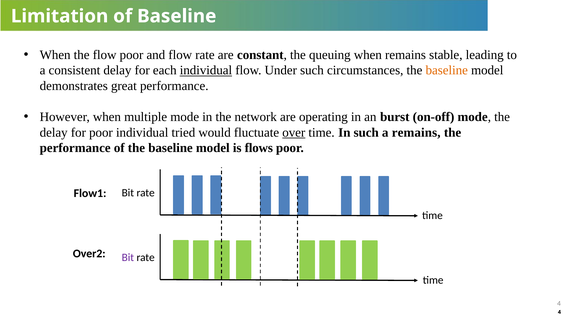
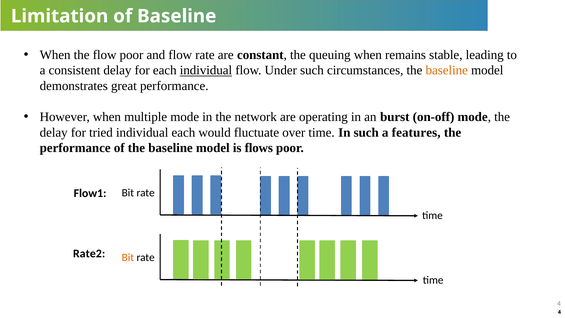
for poor: poor -> tried (101, 132)
individual tried: tried -> each (183, 132)
over underline: present -> none (294, 132)
a remains: remains -> features (416, 132)
Over2: Over2 -> Rate2 (89, 254)
Bit colour: purple -> orange (128, 257)
